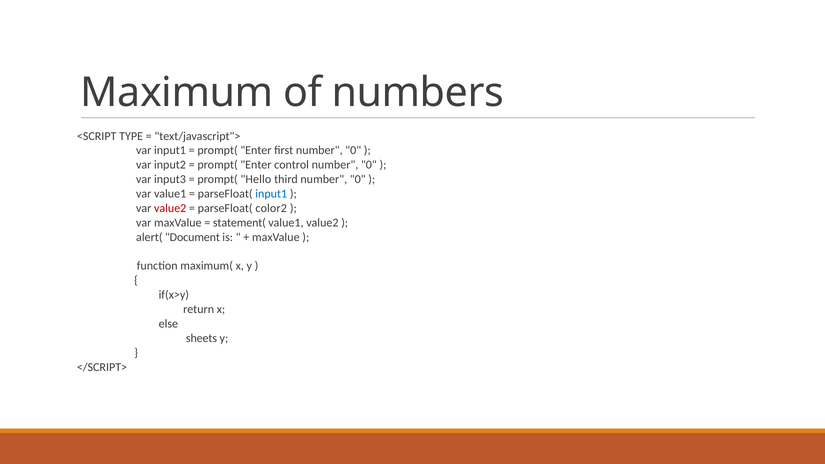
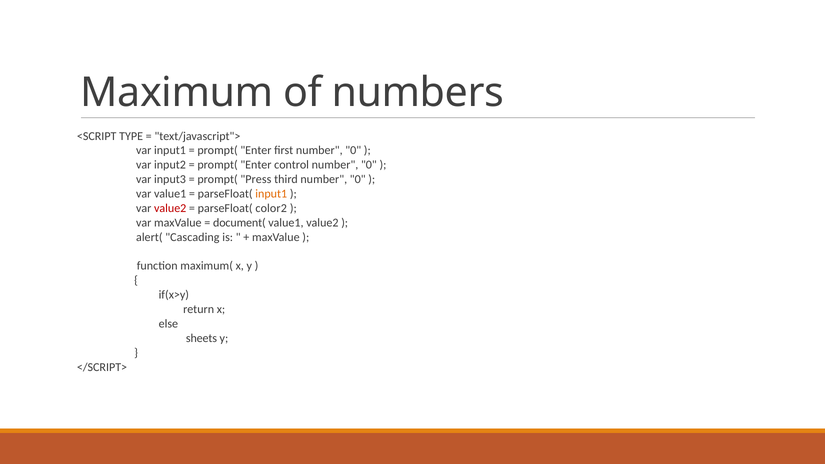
Hello: Hello -> Press (256, 179)
input1 colour: blue -> orange (271, 194)
statement(: statement( -> document( (239, 223)
Document: Document -> Cascading (192, 237)
